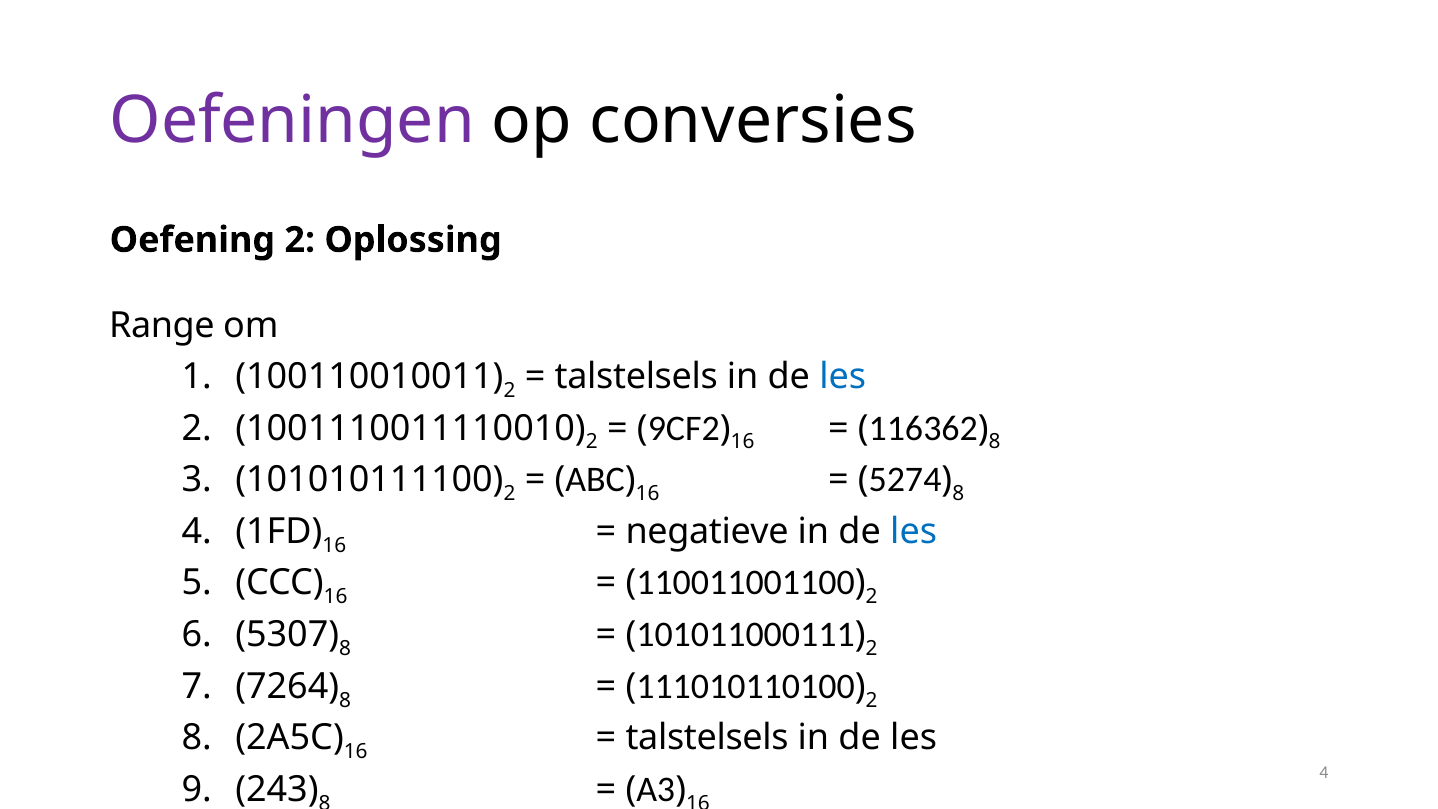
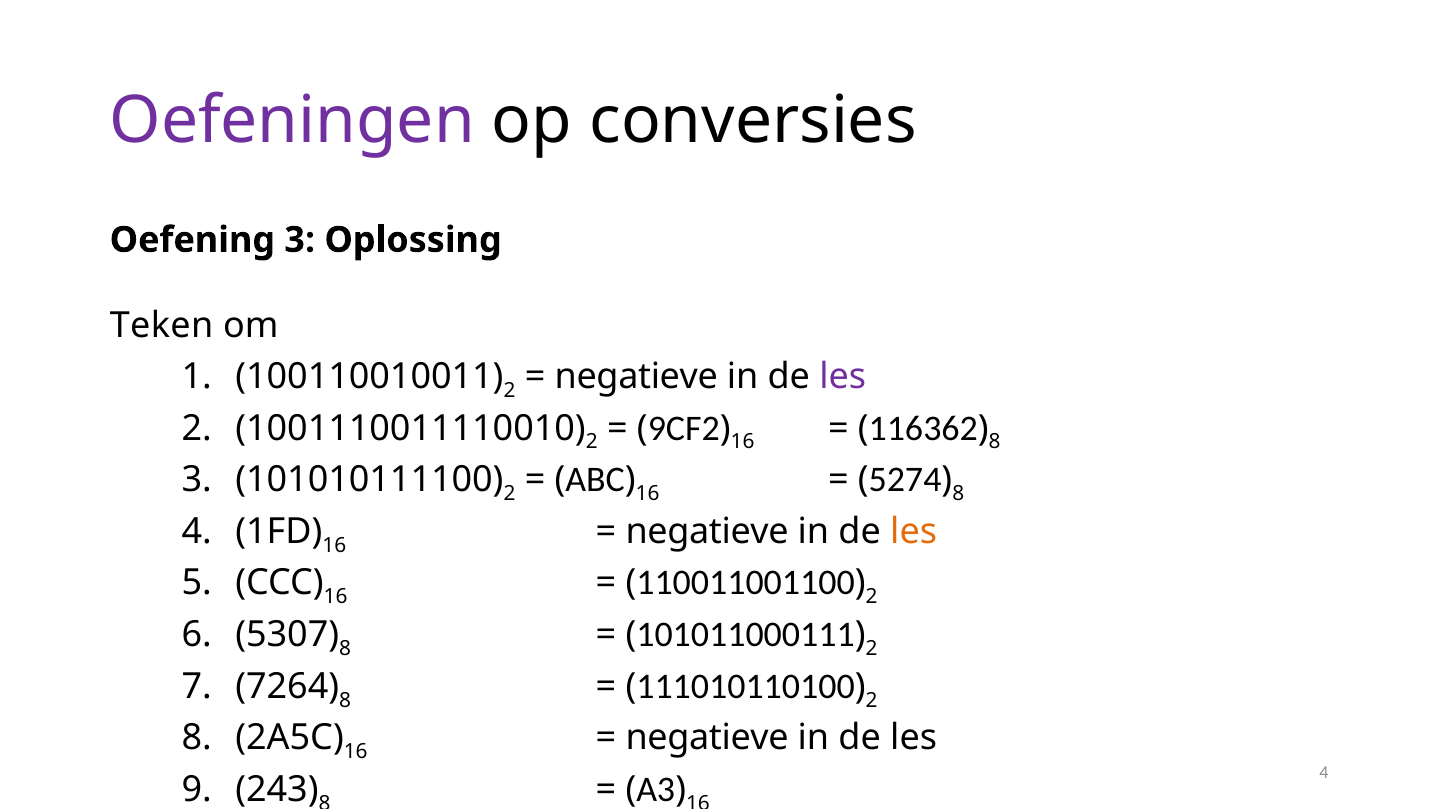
Oefening 2: 2 -> 3 (300, 240)
Range: Range -> Teken (162, 326)
talstelsels: talstelsels -> negatieve (636, 376)
les colour: blue -> purple (843, 376)
les colour: blue -> orange (914, 531)
talstelsels: talstelsels -> negatieve (707, 738)
